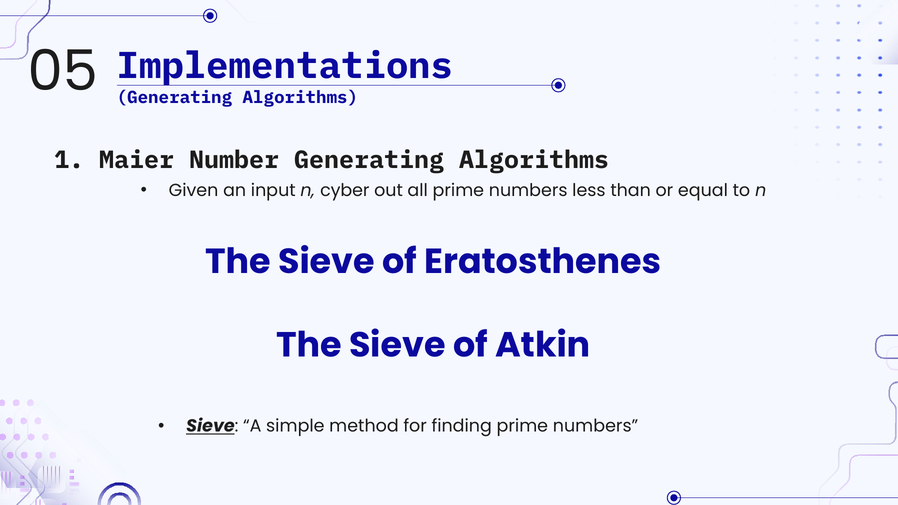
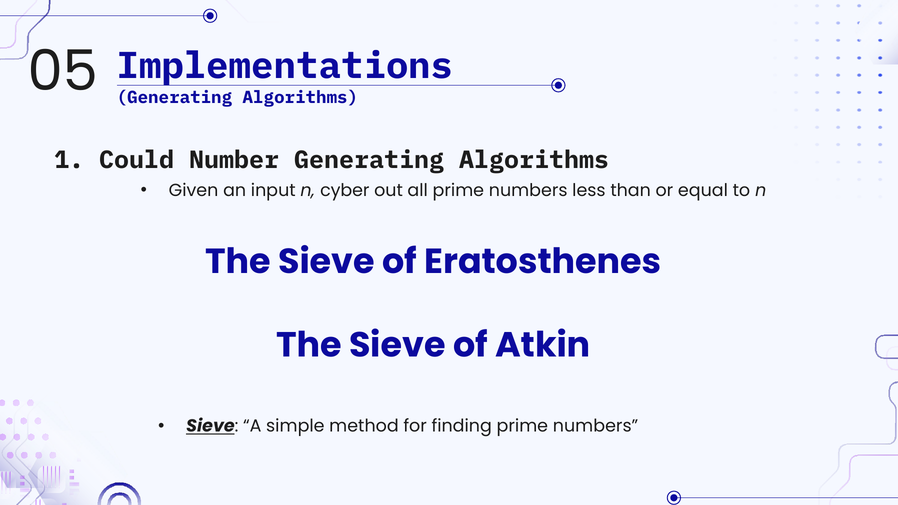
Maier: Maier -> Could (137, 160)
